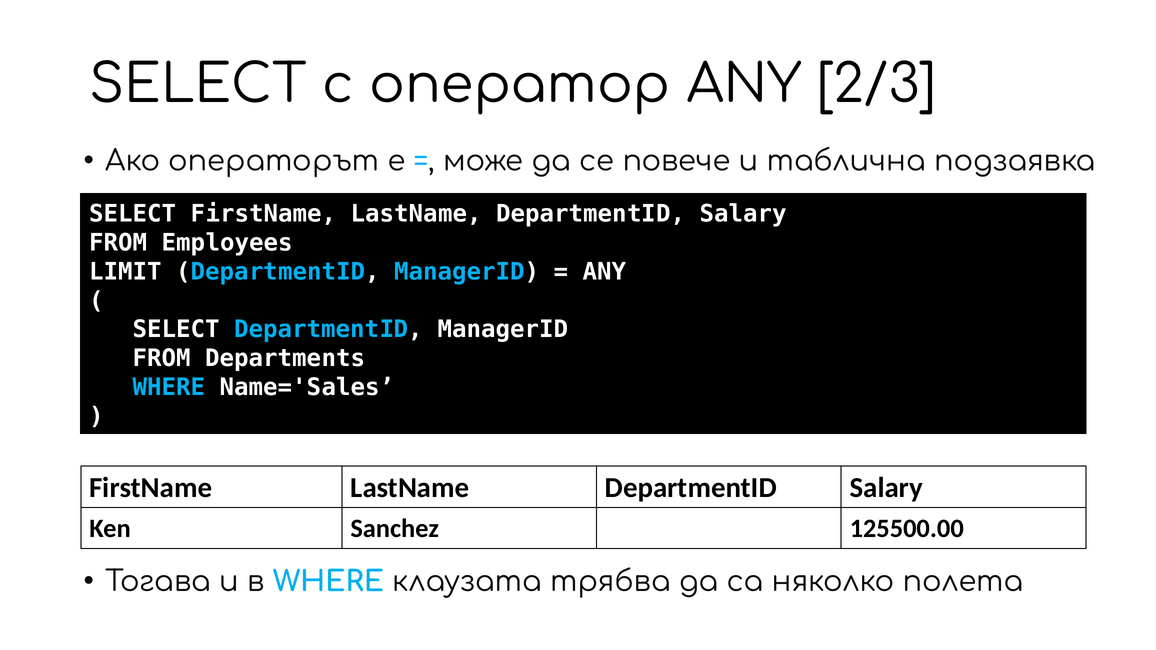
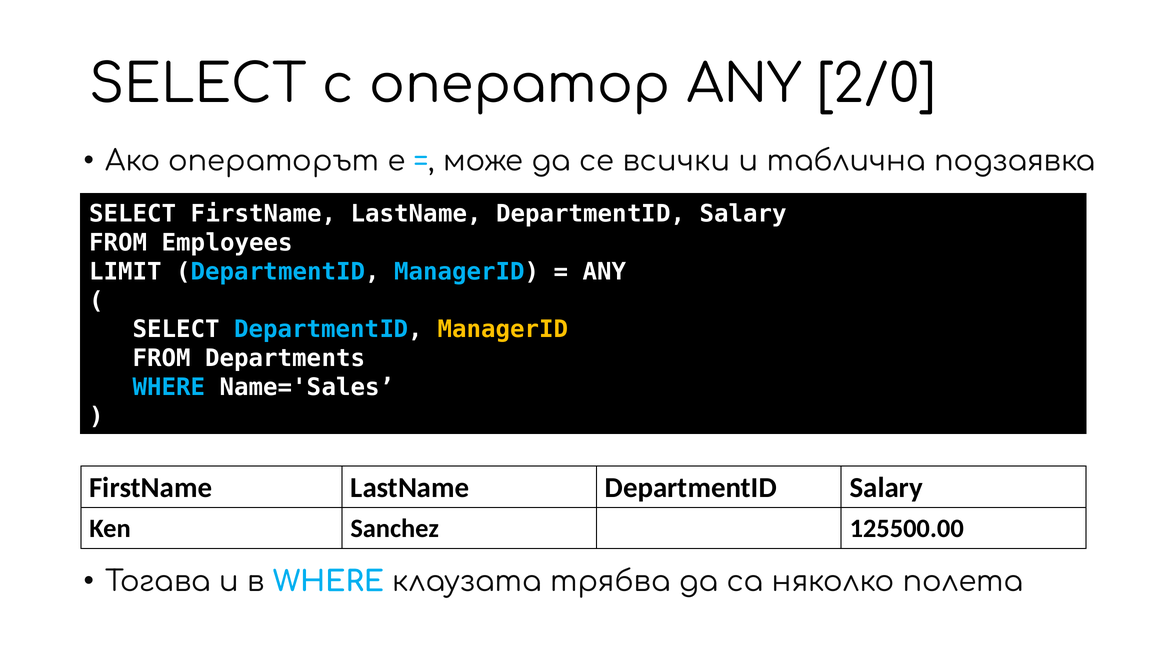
2/3: 2/3 -> 2/0 (876, 85)
повече: повече -> всички (676, 161)
ManagerID colour: white -> yellow (503, 330)
